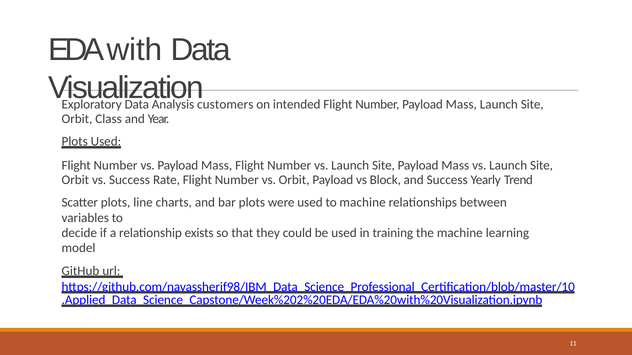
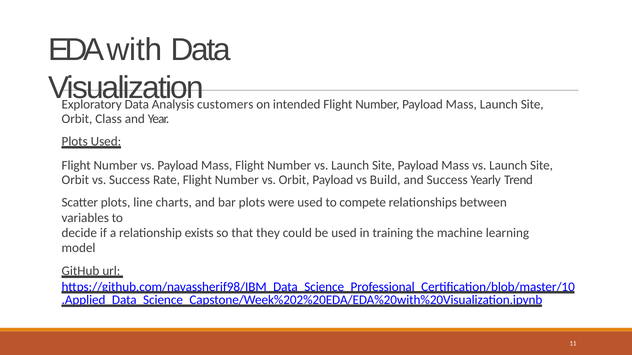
Block: Block -> Build (385, 180)
to machine: machine -> compete (363, 203)
